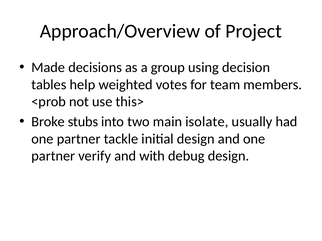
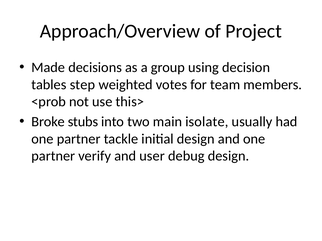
help: help -> step (82, 85)
with: with -> user (152, 156)
